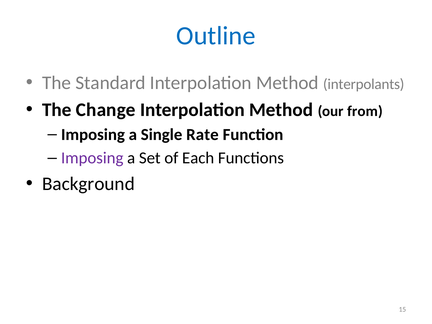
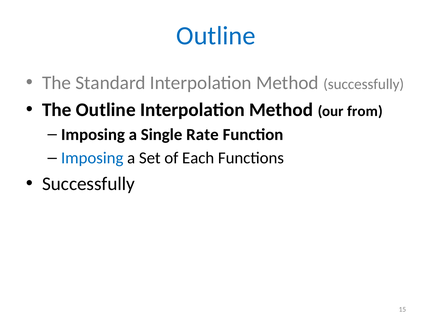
Method interpolants: interpolants -> successfully (364, 84)
The Change: Change -> Outline (106, 110)
Imposing colour: purple -> blue (92, 158)
Background: Background -> Successfully (88, 184)
